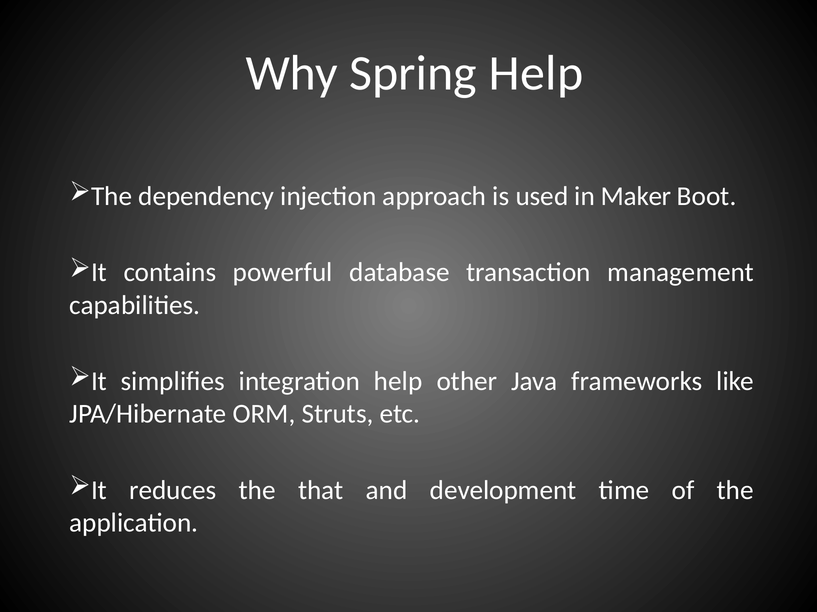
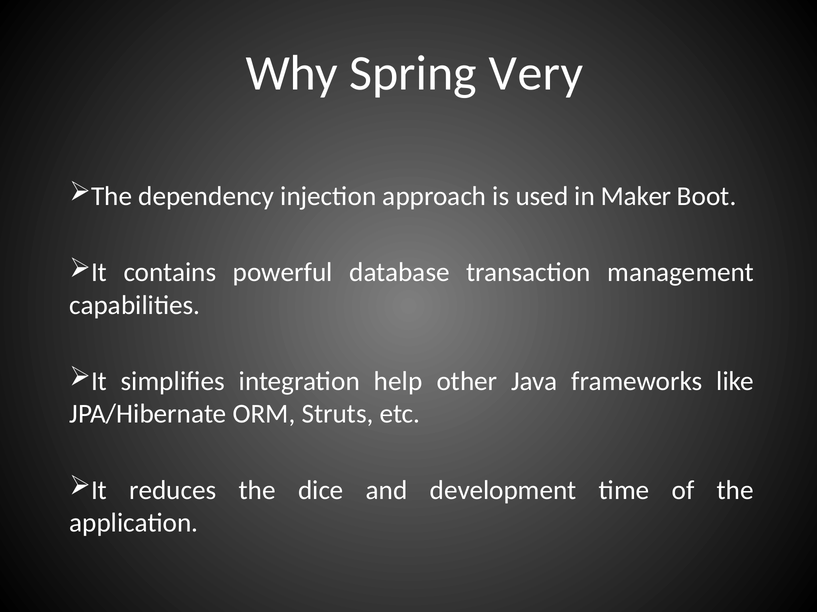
Spring Help: Help -> Very (536, 73)
that: that -> dice (321, 491)
